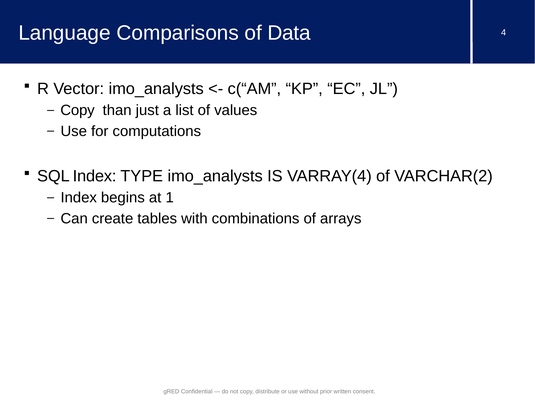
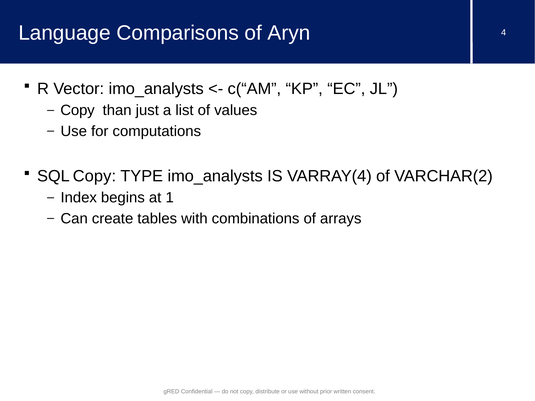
Data: Data -> Aryn (289, 33)
SQL Index: Index -> Copy (94, 176)
